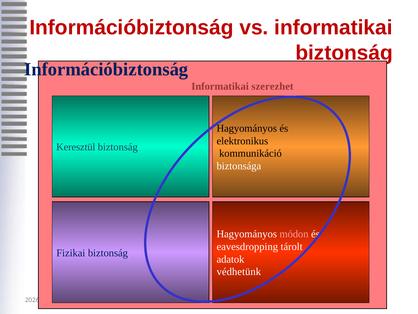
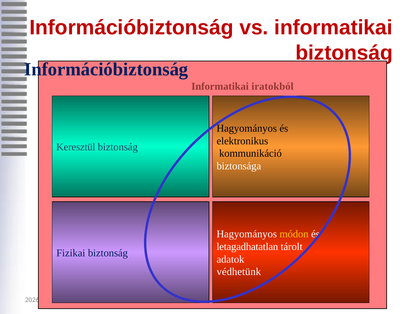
szerezhet: szerezhet -> iratokból (272, 86)
módon colour: pink -> yellow (294, 234)
eavesdropping: eavesdropping -> letagadhatatlan (247, 246)
